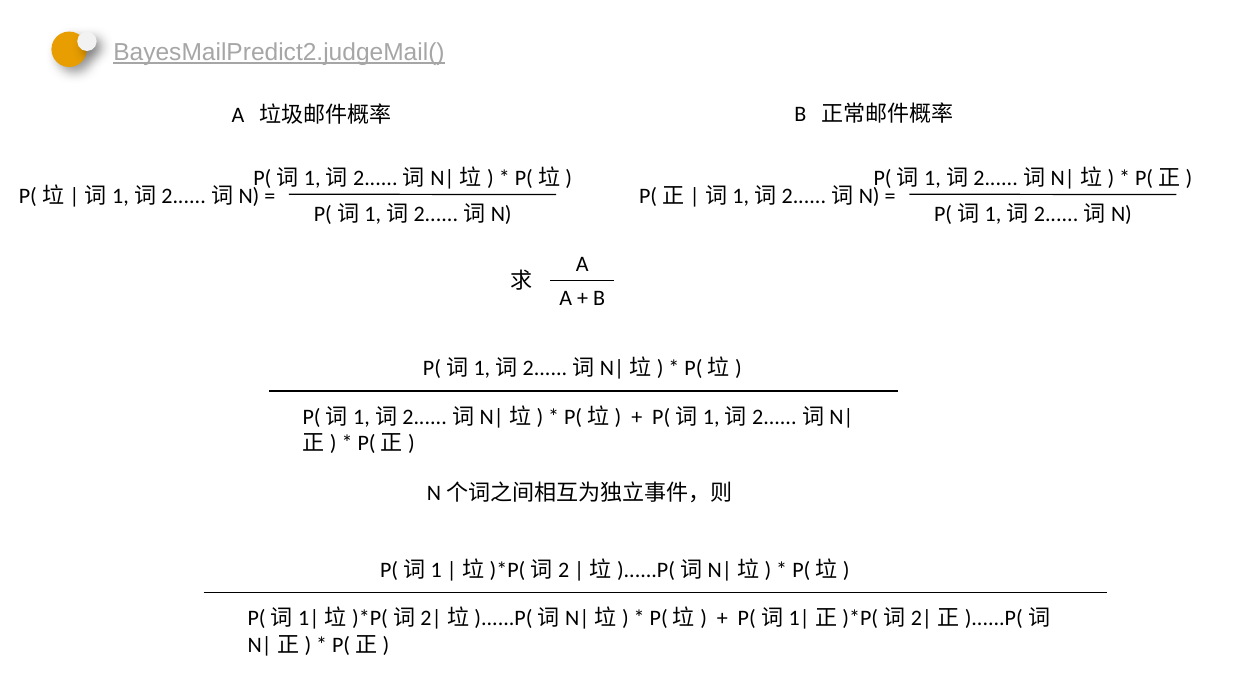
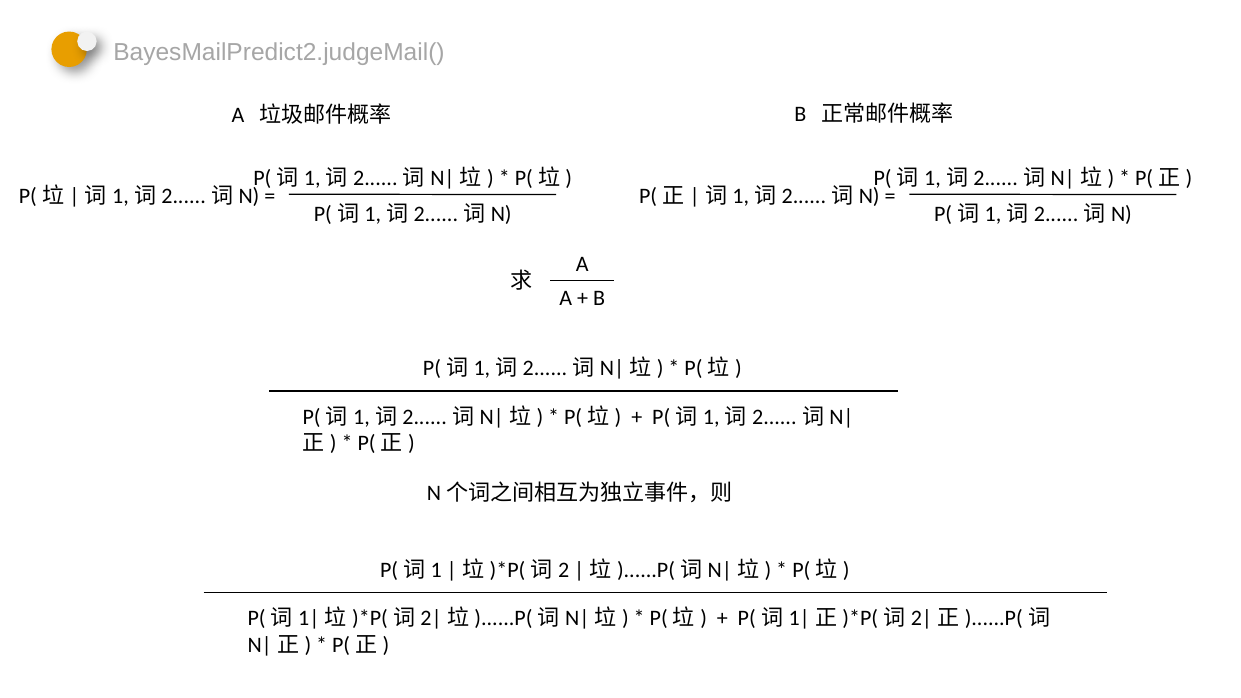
BayesMailPredict2.judgeMail( underline: present -> none (279, 53)
